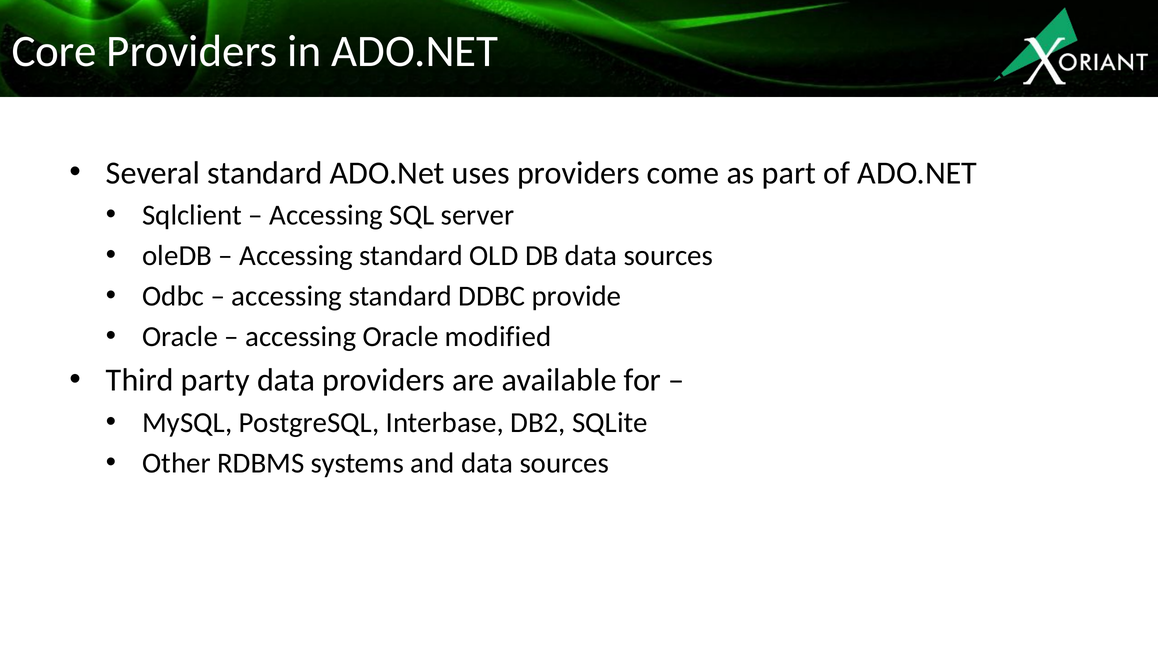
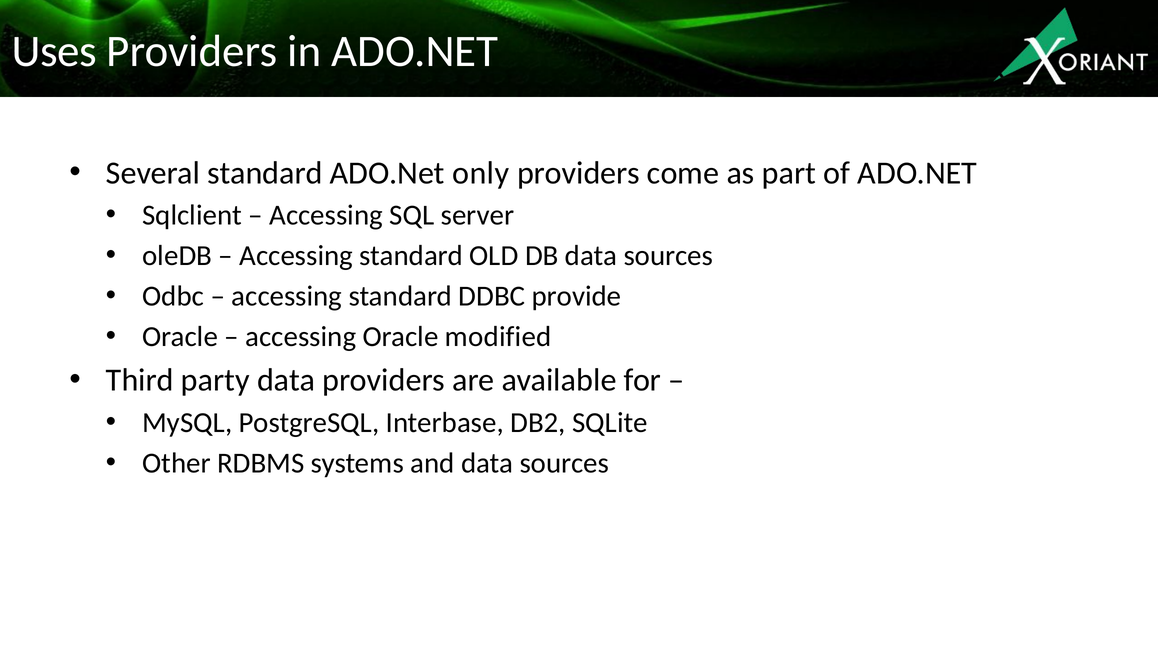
Core: Core -> Uses (54, 51)
uses: uses -> only (481, 173)
